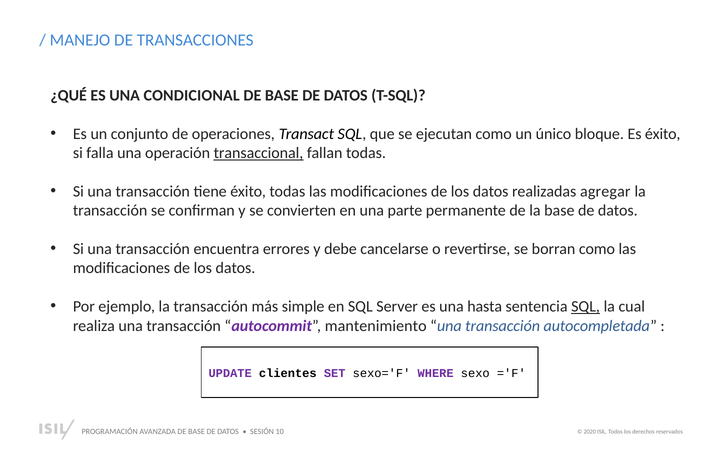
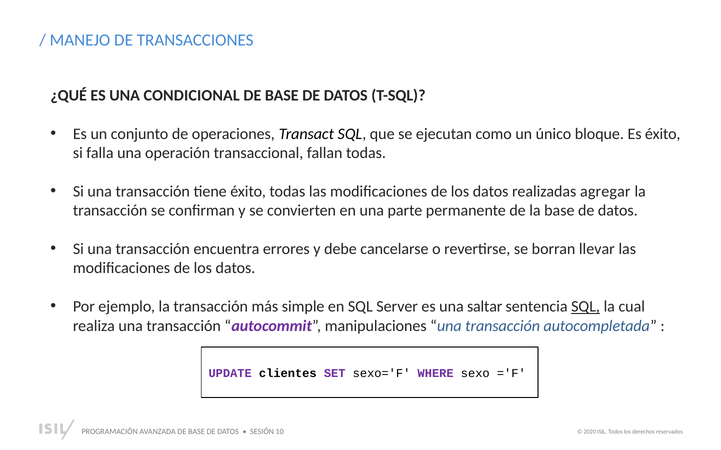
transaccional underline: present -> none (258, 153)
borran como: como -> llevar (597, 249)
hasta: hasta -> saltar (485, 307)
mantenimiento: mantenimiento -> manipulaciones (376, 326)
